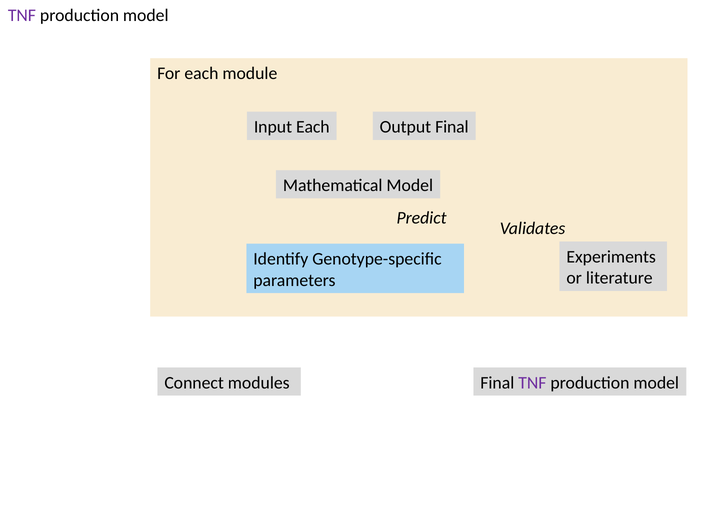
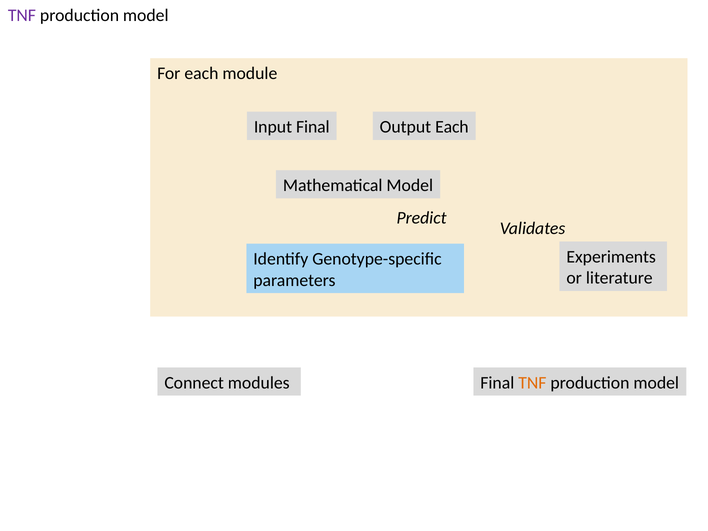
Input Each: Each -> Final (313, 127)
Output Final: Final -> Each (452, 127)
TNF colour: purple -> orange (532, 383)
